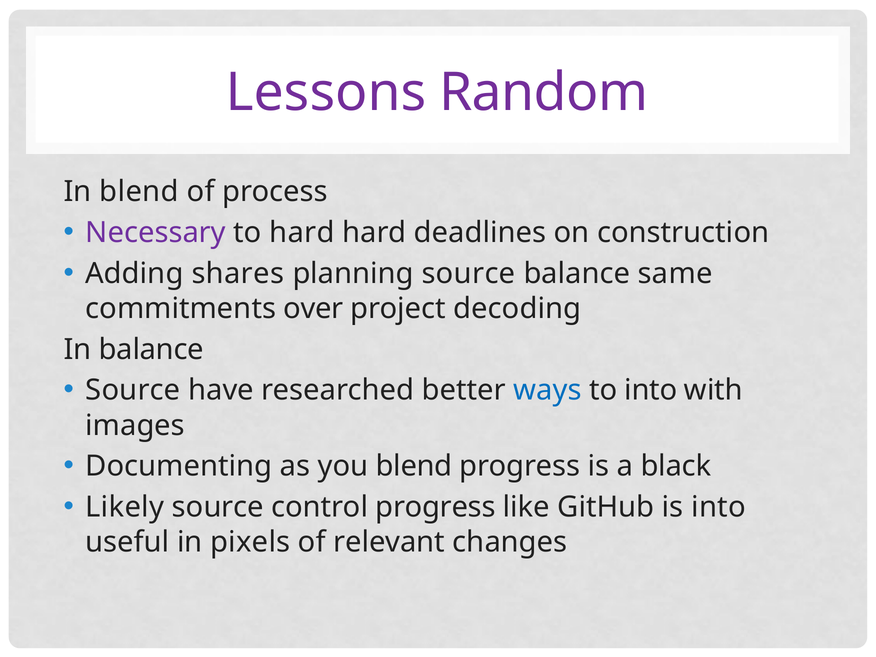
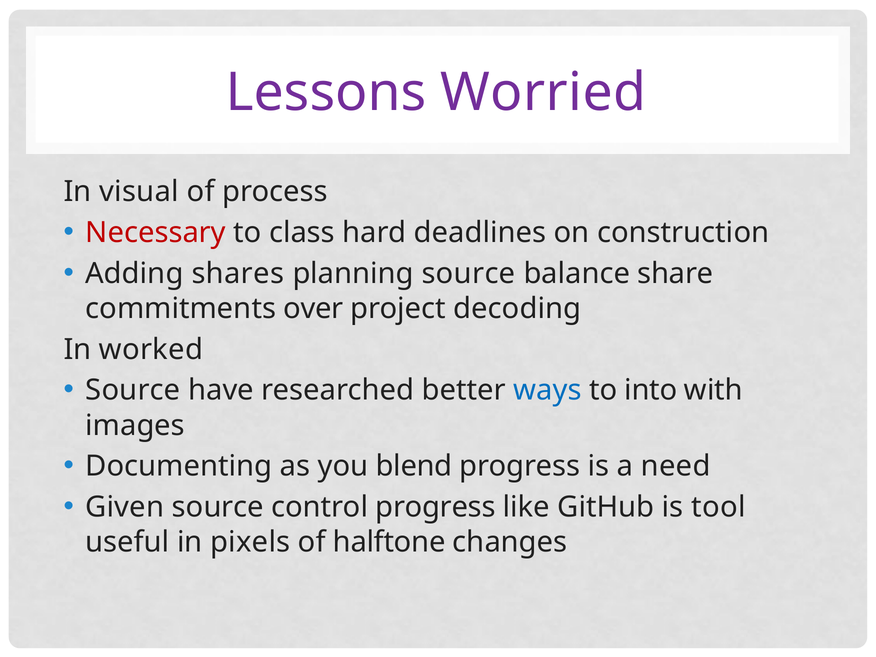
Random: Random -> Worried (543, 93)
In blend: blend -> visual (139, 192)
Necessary colour: purple -> red (156, 233)
to hard: hard -> class (302, 233)
same: same -> share (675, 274)
In balance: balance -> worked (151, 349)
black: black -> need (676, 466)
Likely: Likely -> Given (125, 507)
is into: into -> tool (719, 507)
relevant: relevant -> halftone (389, 542)
